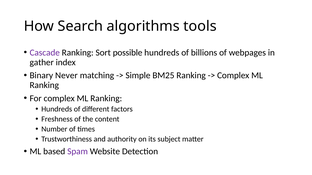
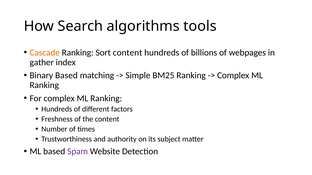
Cascade colour: purple -> orange (45, 53)
Sort possible: possible -> content (127, 53)
Binary Never: Never -> Based (66, 76)
